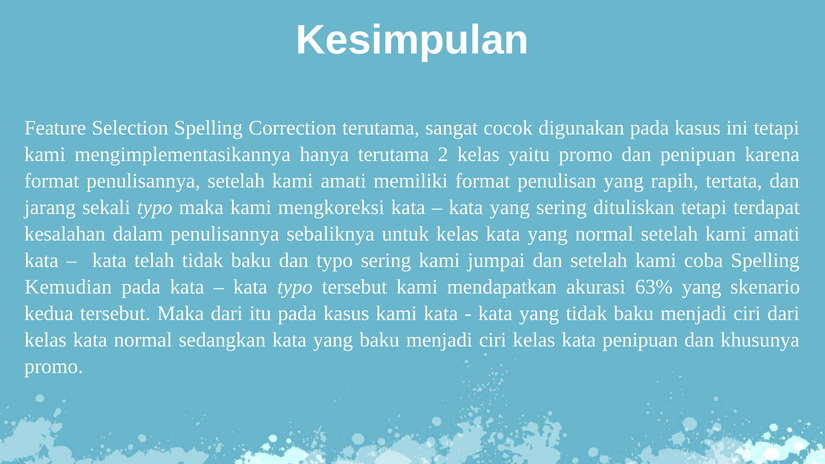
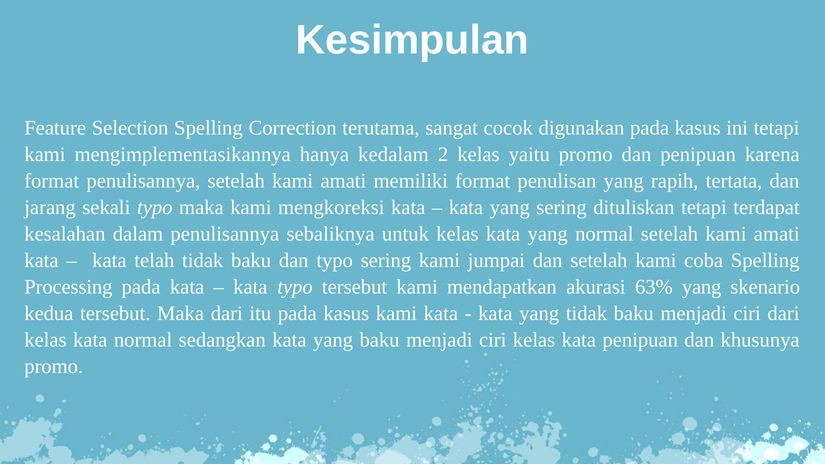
hanya terutama: terutama -> kedalam (393, 154)
Kemudian: Kemudian -> Processing (68, 287)
